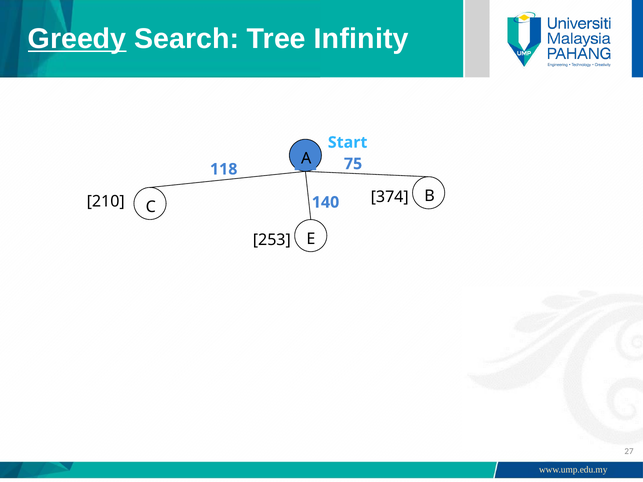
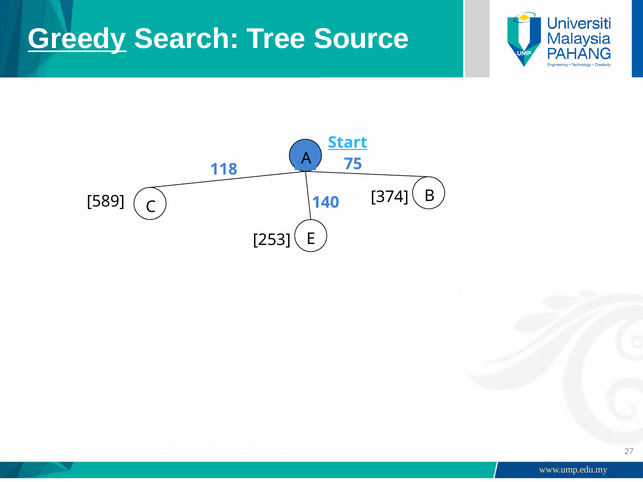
Infinity: Infinity -> Source (362, 39)
Start underline: none -> present (348, 143)
210: 210 -> 589 (106, 201)
